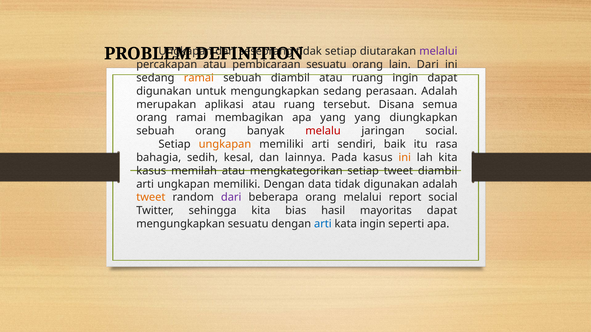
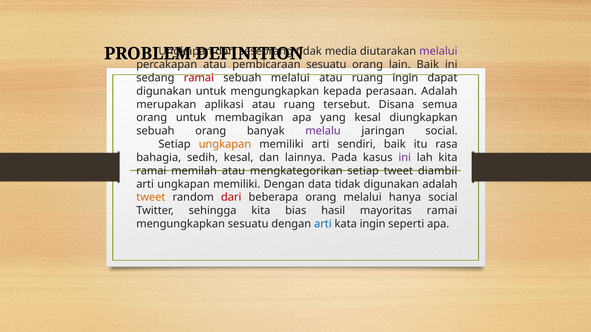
tidak setiap: setiap -> media (341, 51)
lain Dari: Dari -> Baik (428, 65)
ramai colour: orange -> red (199, 78)
sebuah diambil: diambil -> melalui (290, 78)
mengungkapkan sedang: sedang -> kepada (342, 91)
orang ramai: ramai -> untuk (191, 118)
yang yang: yang -> kesal (368, 118)
melalu colour: red -> purple (323, 131)
ini colour: orange -> purple (405, 158)
kasus: kasus -> ramai (151, 171)
dari colour: purple -> red (231, 198)
report: report -> hanya (405, 198)
mayoritas dapat: dapat -> ramai (442, 211)
